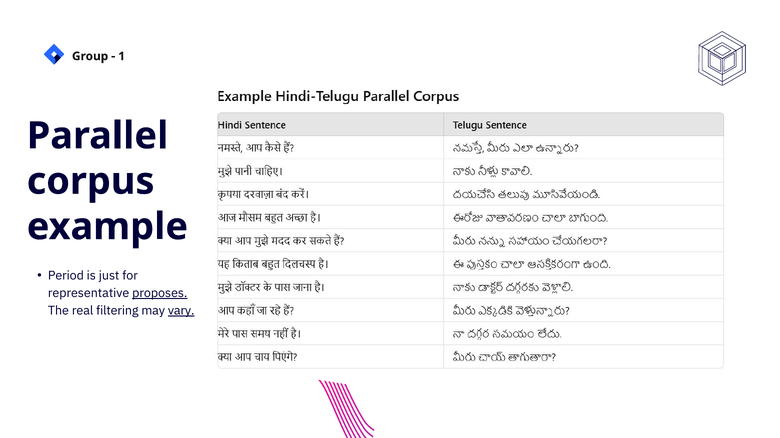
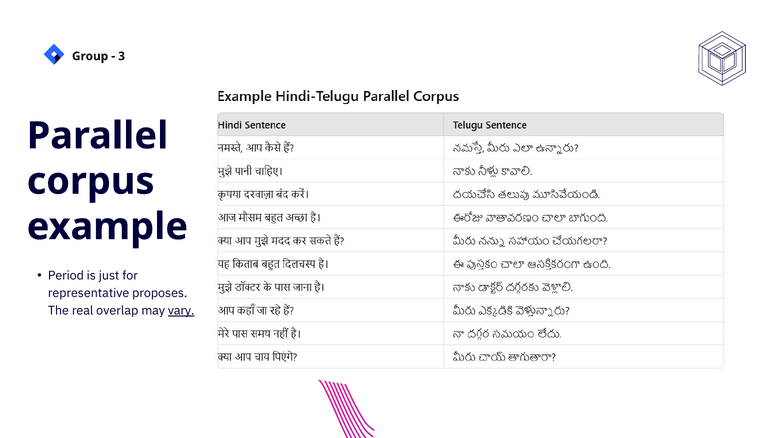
1: 1 -> 3 (122, 56)
proposes underline: present -> none (160, 294)
filtering: filtering -> overlap (117, 311)
